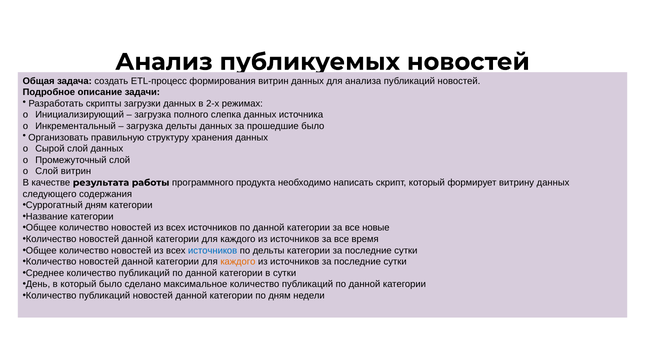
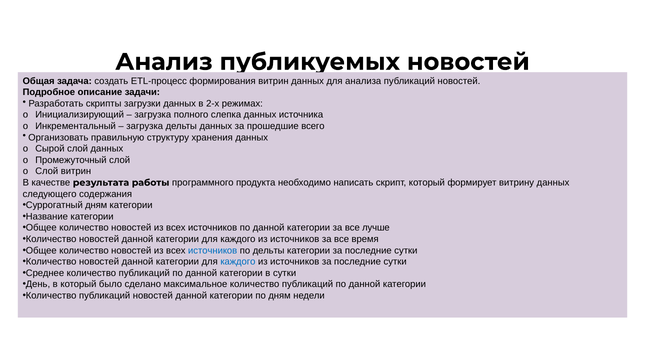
прошедшие было: было -> всего (313, 126)
новые: новые -> лучше (376, 228)
каждого colour: orange -> blue (238, 262)
